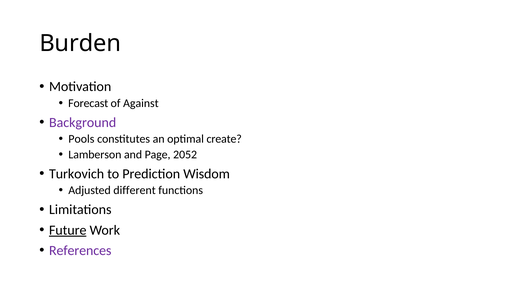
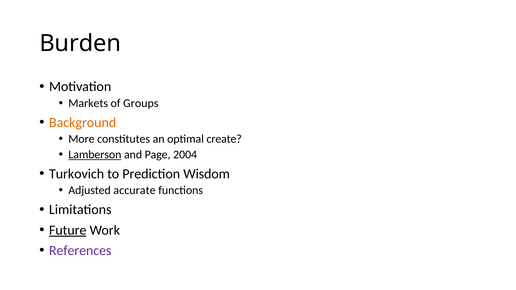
Forecast: Forecast -> Markets (88, 103)
Against: Against -> Groups (141, 103)
Background colour: purple -> orange (83, 123)
Pools: Pools -> More (81, 139)
Lamberson underline: none -> present (95, 155)
2052: 2052 -> 2004 (185, 155)
different: different -> accurate (135, 191)
